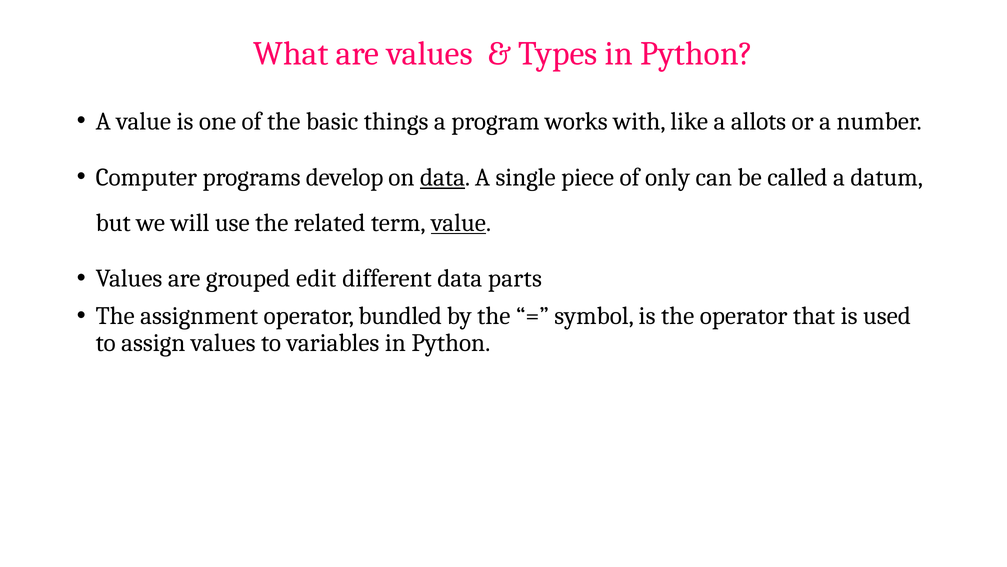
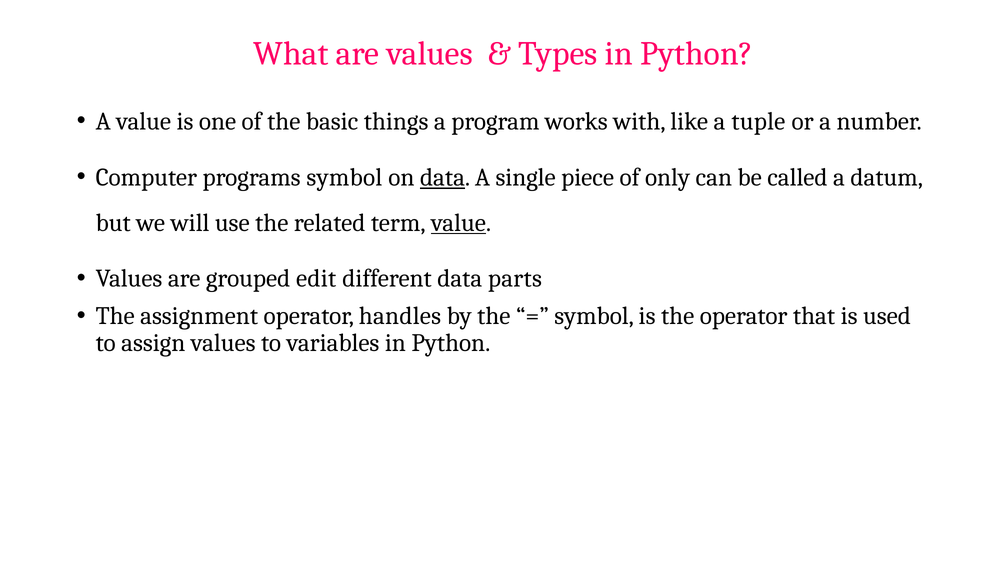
allots: allots -> tuple (758, 121)
programs develop: develop -> symbol (344, 177)
bundled: bundled -> handles (400, 316)
